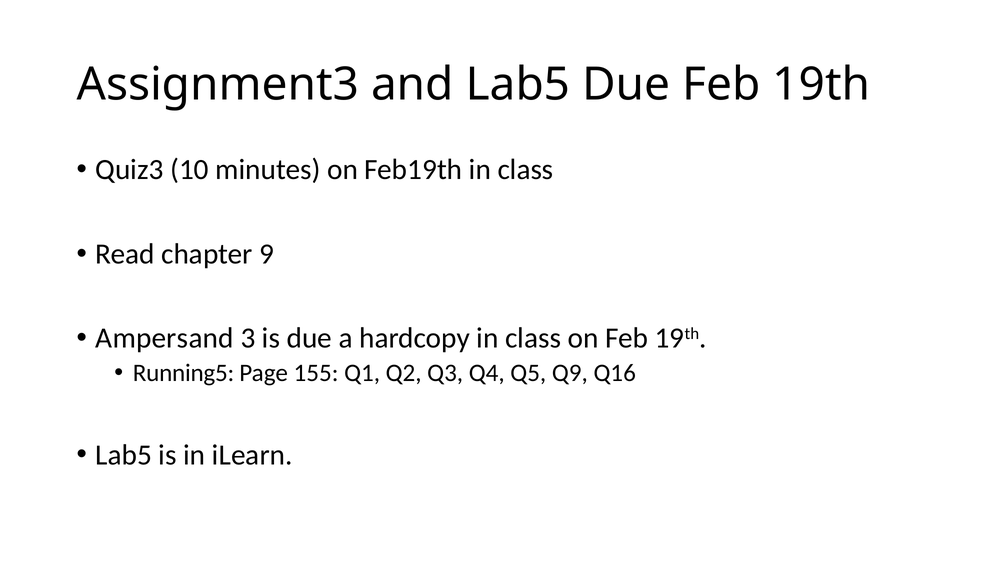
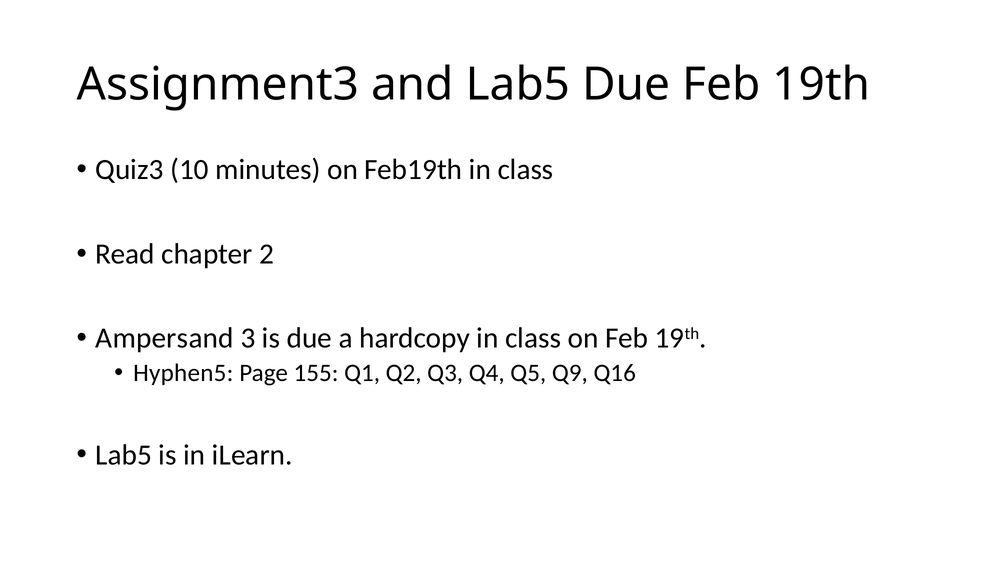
9: 9 -> 2 (267, 254)
Running5: Running5 -> Hyphen5 (183, 373)
